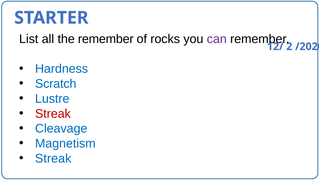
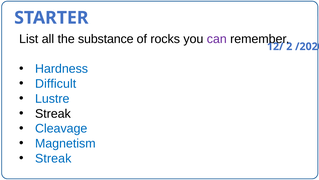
the remember: remember -> substance (106, 39)
Scratch: Scratch -> Difficult (56, 84)
Streak colour: red -> black (53, 113)
